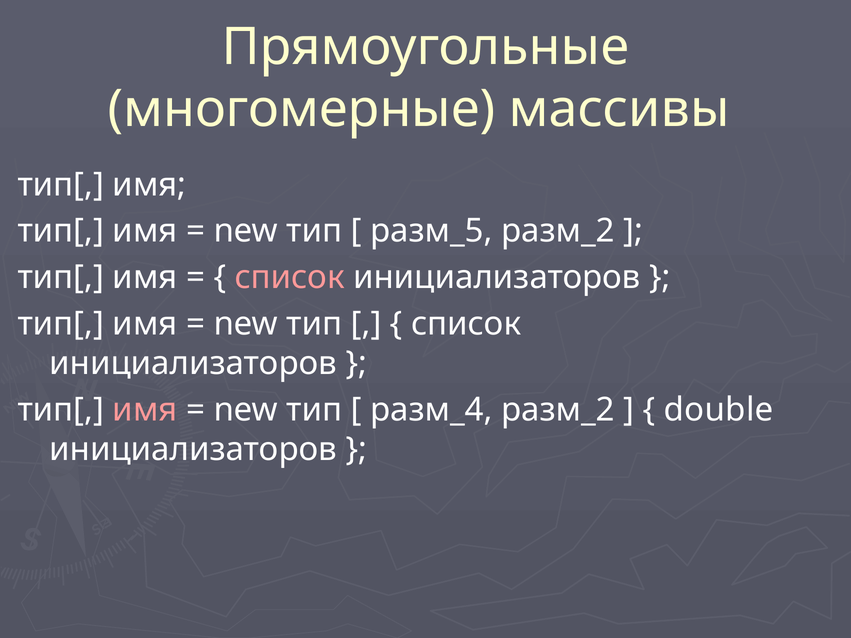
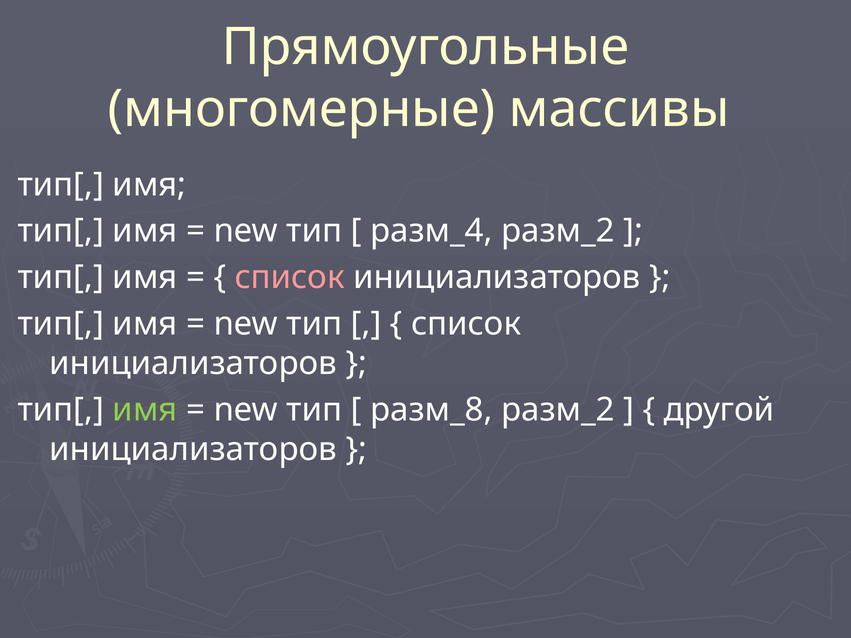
разм_5: разм_5 -> разм_4 (432, 231)
имя colour: pink -> light green (145, 410)
разм_4: разм_4 -> разм_8 (432, 410)
double: double -> другой (719, 410)
